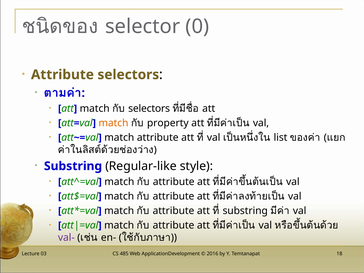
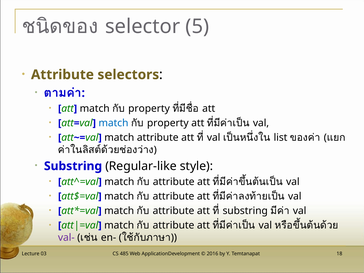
0: 0 -> 5 (197, 26)
selectors: selectors -> property (149, 109)
match colour: orange -> blue (113, 123)
